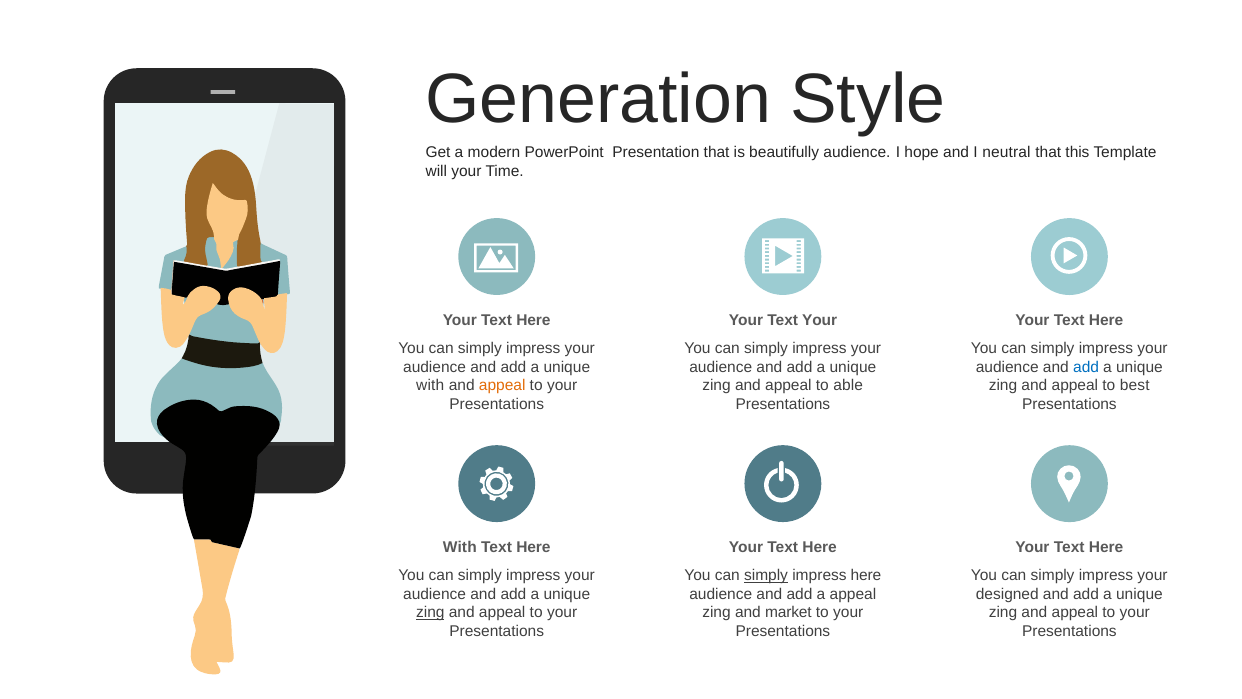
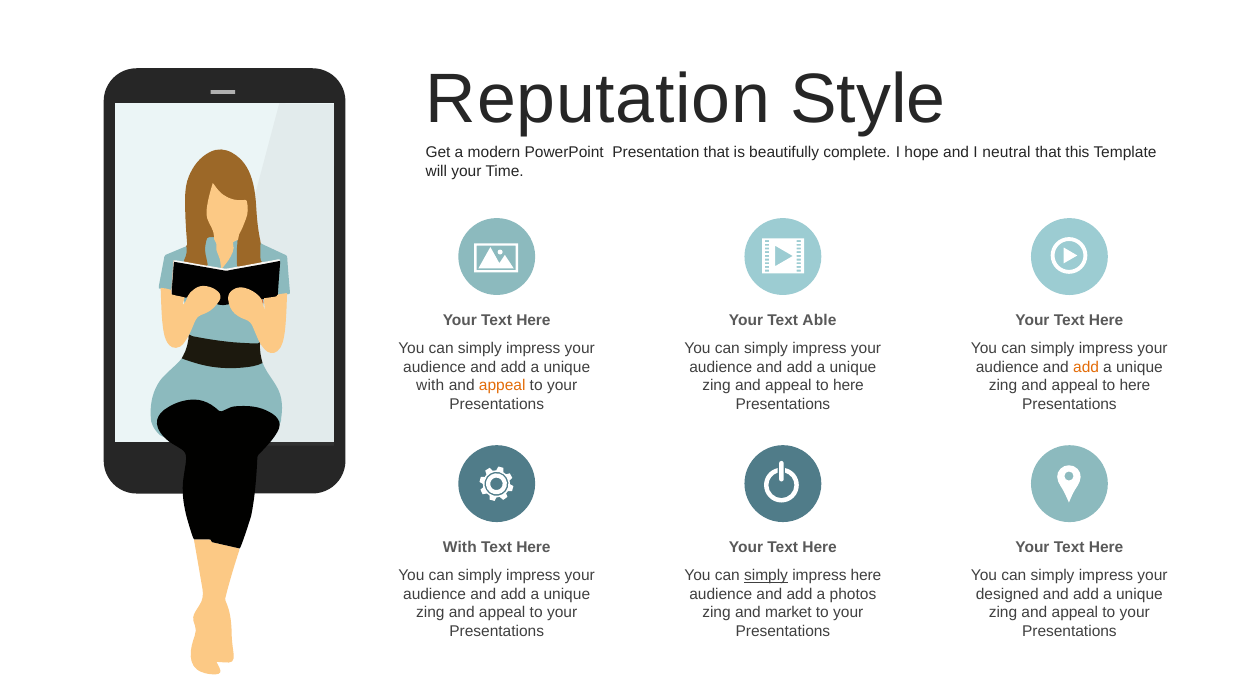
Generation: Generation -> Reputation (598, 100)
beautifully audience: audience -> complete (857, 152)
Text Your: Your -> Able (820, 320)
add colour: blue -> orange (1086, 367)
able: able -> here (848, 385)
best: best -> here (1135, 385)
a appeal: appeal -> photos (853, 594)
zing underline: present -> none (430, 612)
